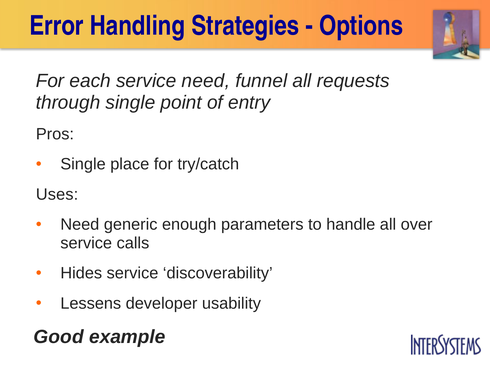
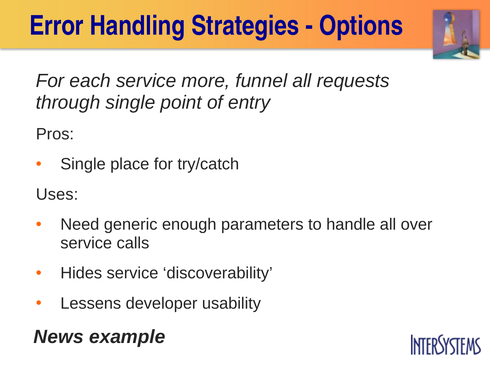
service need: need -> more (206, 81)
Good: Good -> News (59, 336)
